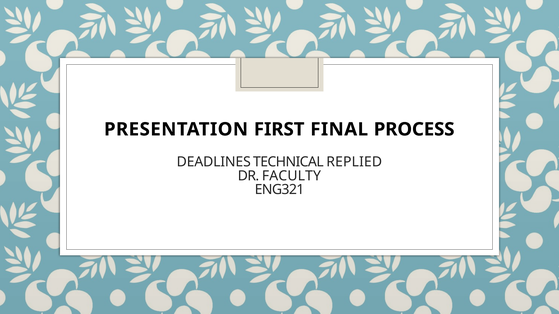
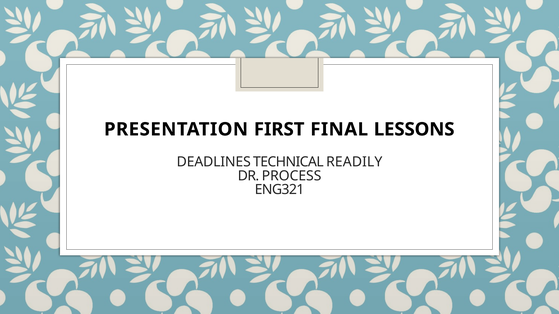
PROCESS: PROCESS -> LESSONS (414, 130)
REPLIED: REPLIED -> READILY (354, 162)
FACULTY: FACULTY -> PROCESS (292, 176)
